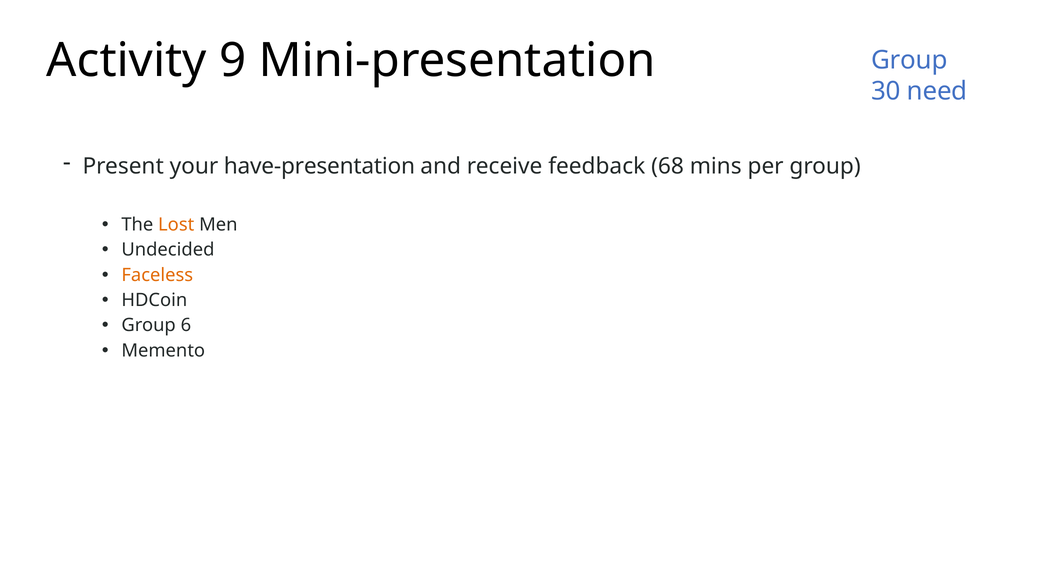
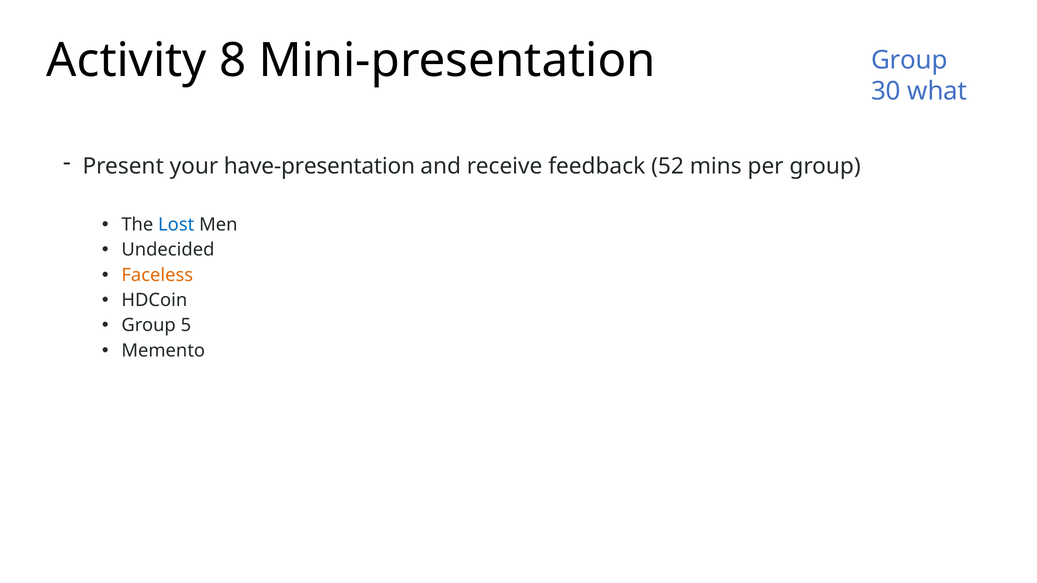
9: 9 -> 8 (233, 61)
need: need -> what (937, 91)
68: 68 -> 52 (668, 166)
Lost colour: orange -> blue (176, 225)
6: 6 -> 5 (186, 326)
